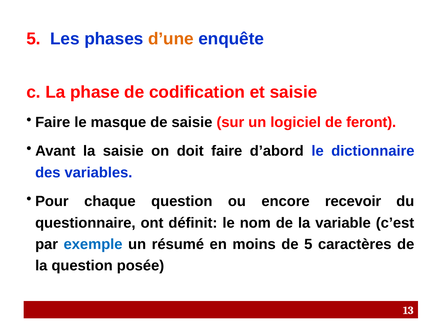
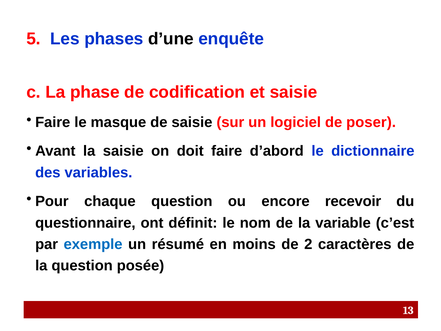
d’une colour: orange -> black (171, 39)
feront: feront -> poser (371, 122)
de 5: 5 -> 2 (308, 244)
